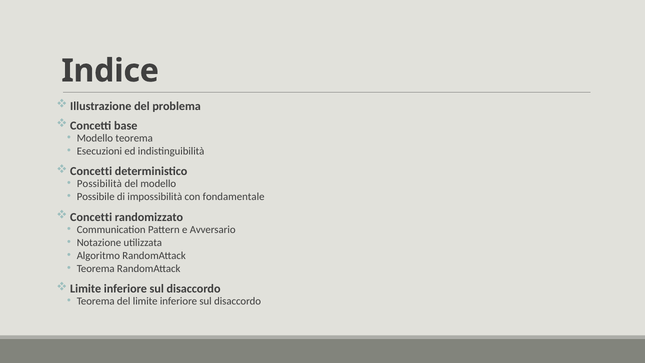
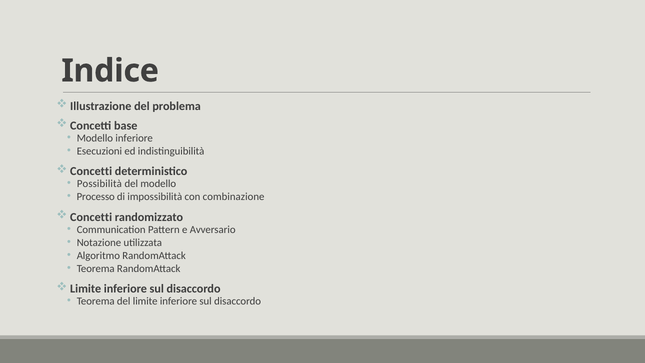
Modello teorema: teorema -> inferiore (134, 138)
Possibile: Possibile -> Processo (96, 197)
fondamentale: fondamentale -> combinazione (234, 197)
